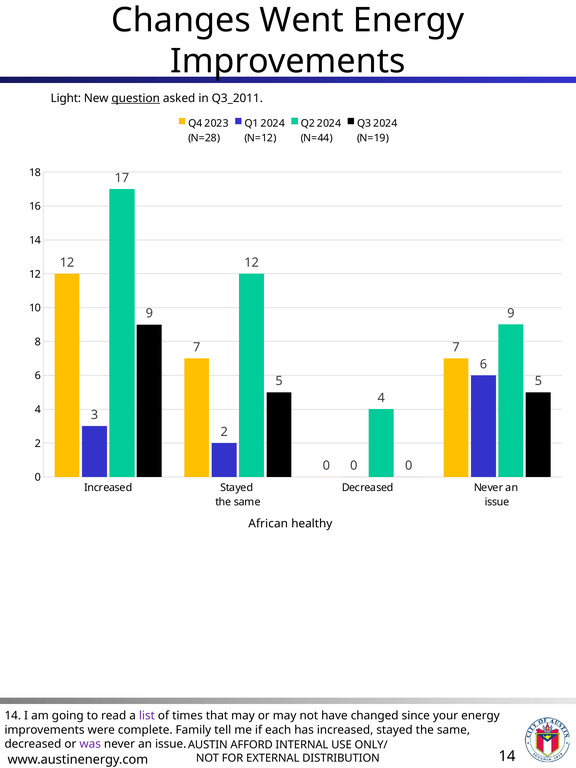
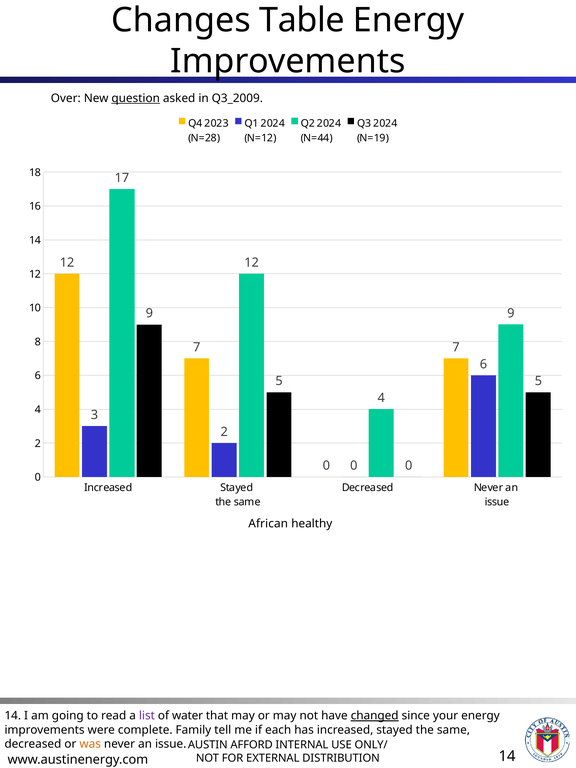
Went: Went -> Table (302, 20)
Light: Light -> Over (66, 98)
Q3_2011: Q3_2011 -> Q3_2009 (237, 98)
times: times -> water (188, 716)
changed underline: none -> present (375, 716)
was colour: purple -> orange (90, 744)
